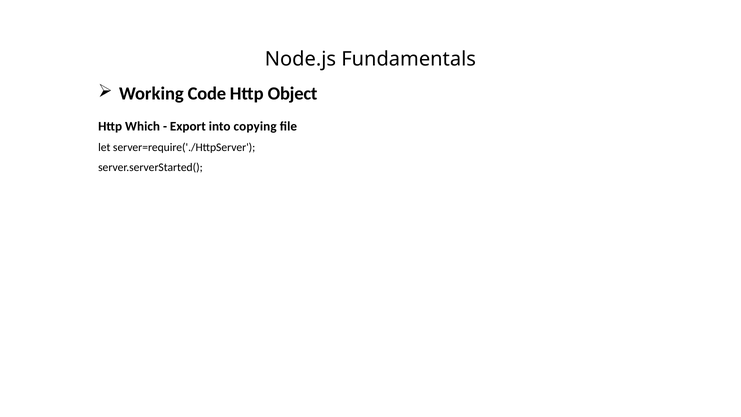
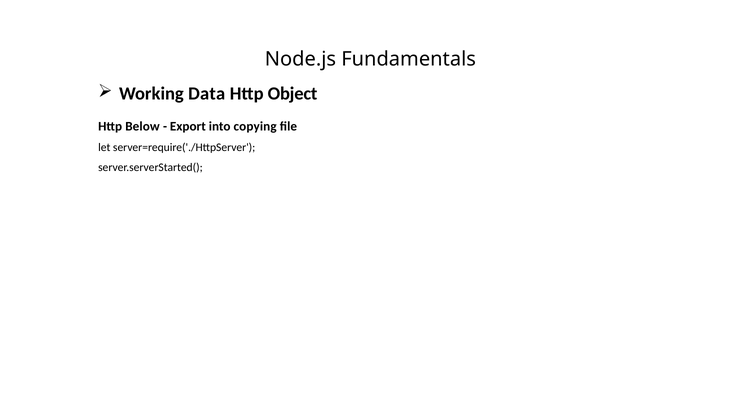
Code: Code -> Data (207, 94)
Which: Which -> Below (143, 126)
